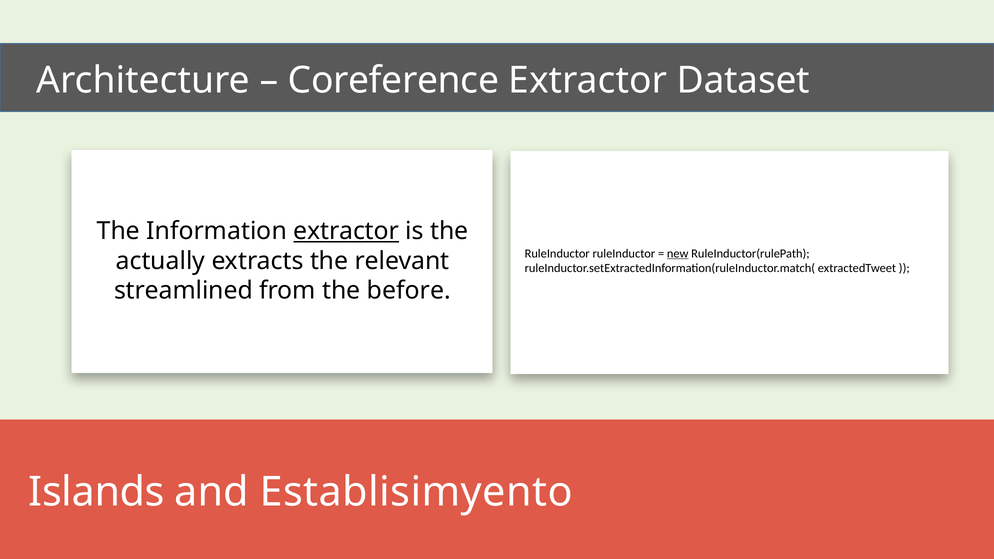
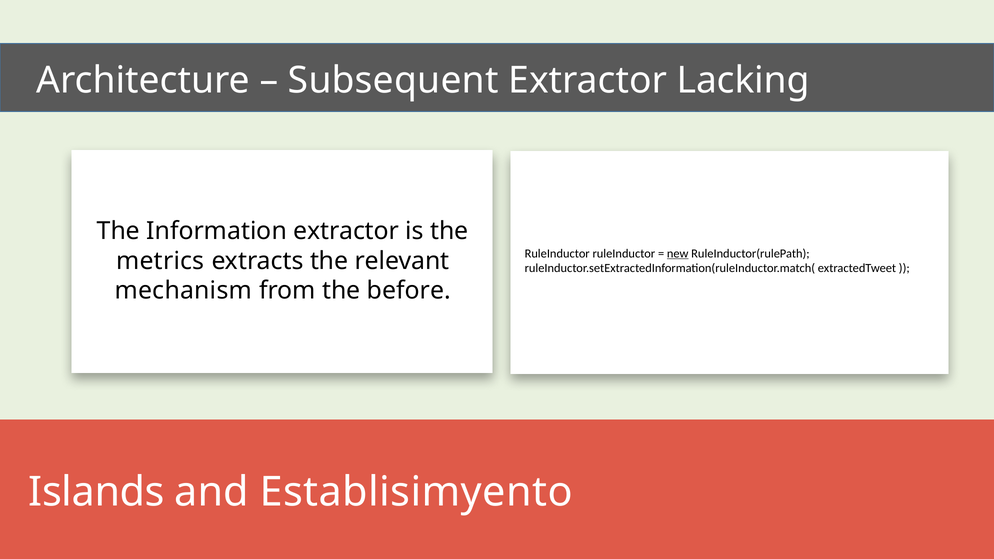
Coreference: Coreference -> Subsequent (393, 80)
Dataset: Dataset -> Lacking (743, 80)
extractor underline: present -> none (346, 231)
actually: actually -> metrics (160, 261)
streamlined: streamlined -> mechanism (183, 291)
